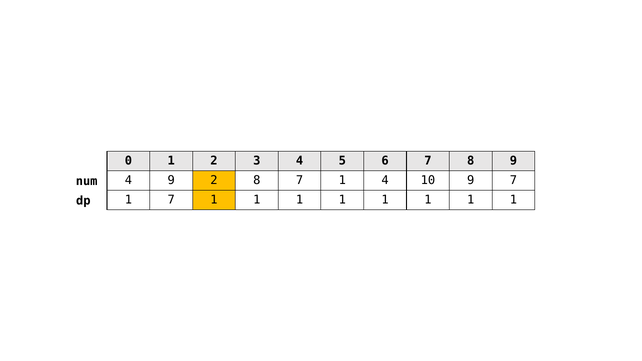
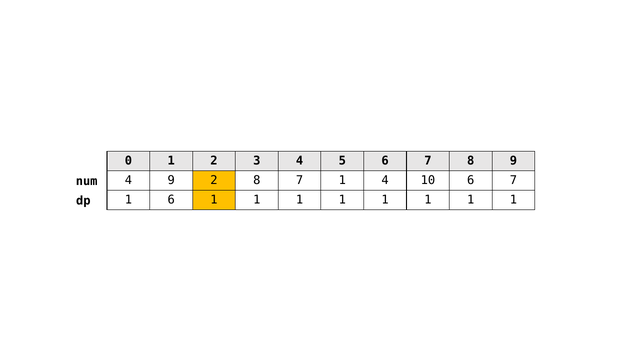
10 9: 9 -> 6 (471, 180)
1 7: 7 -> 6 (171, 200)
